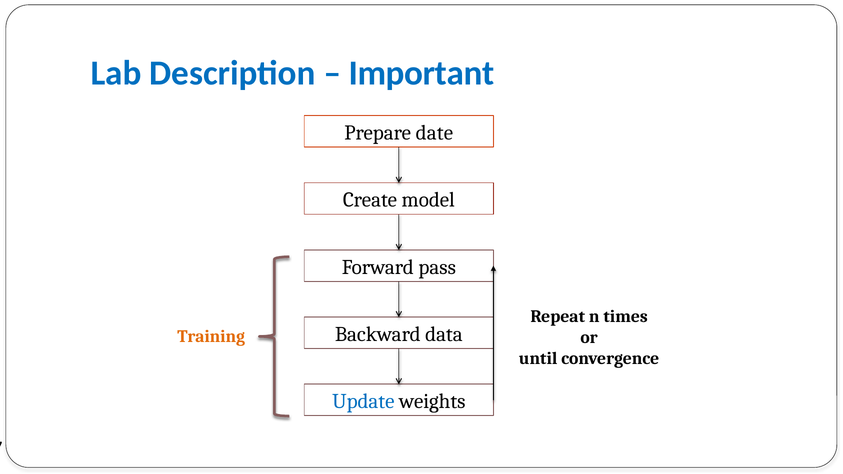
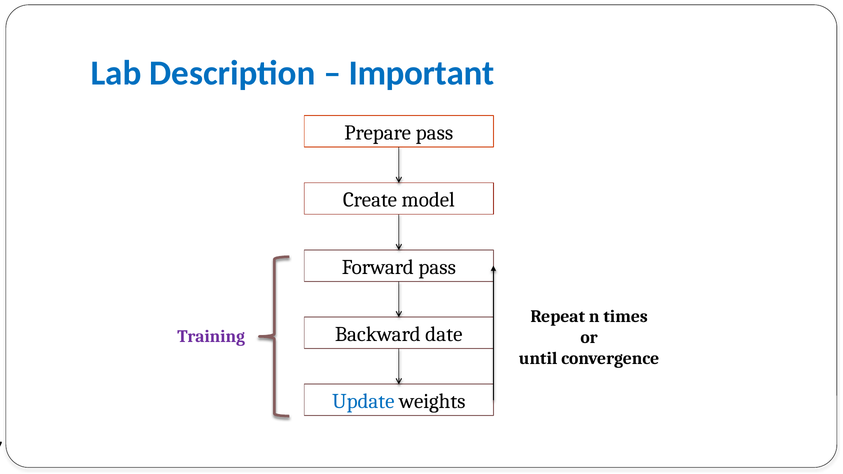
Prepare date: date -> pass (434, 133)
data: data -> date (444, 334)
Training colour: orange -> purple (211, 337)
